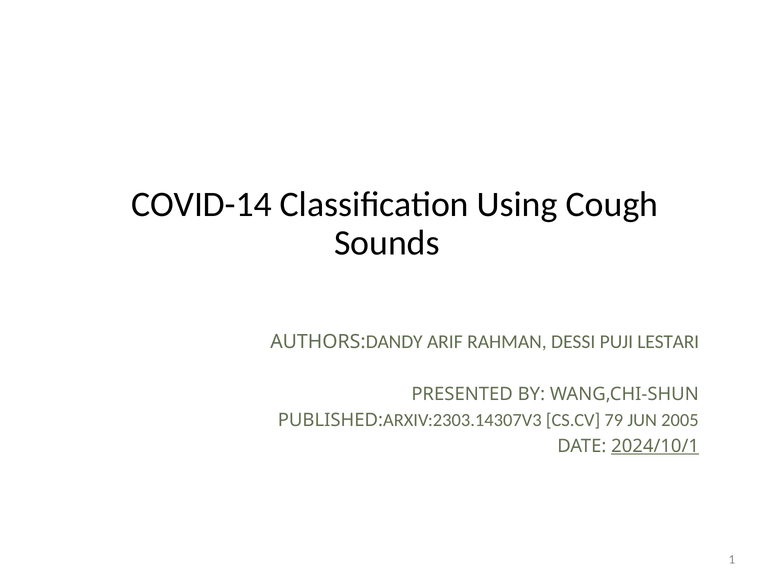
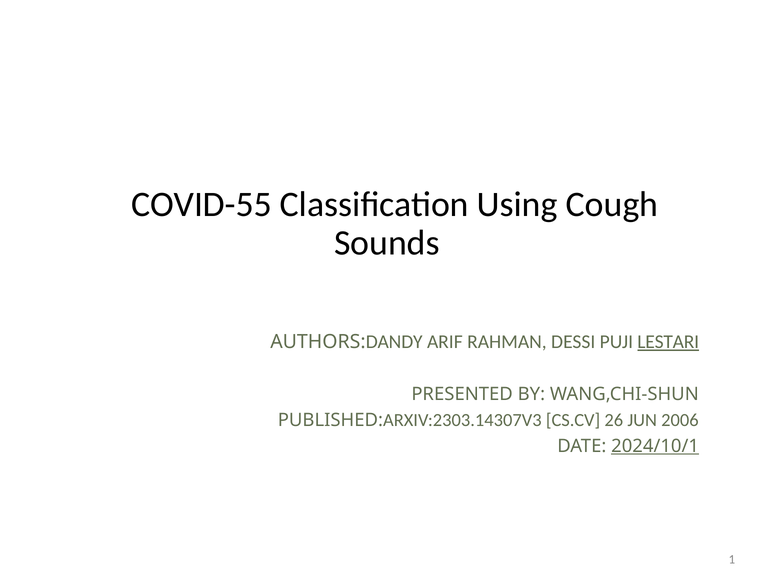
COVID-14: COVID-14 -> COVID-55 (202, 204)
LESTARI underline: none -> present (668, 342)
79: 79 -> 26 (614, 420)
2005: 2005 -> 2006 (680, 420)
